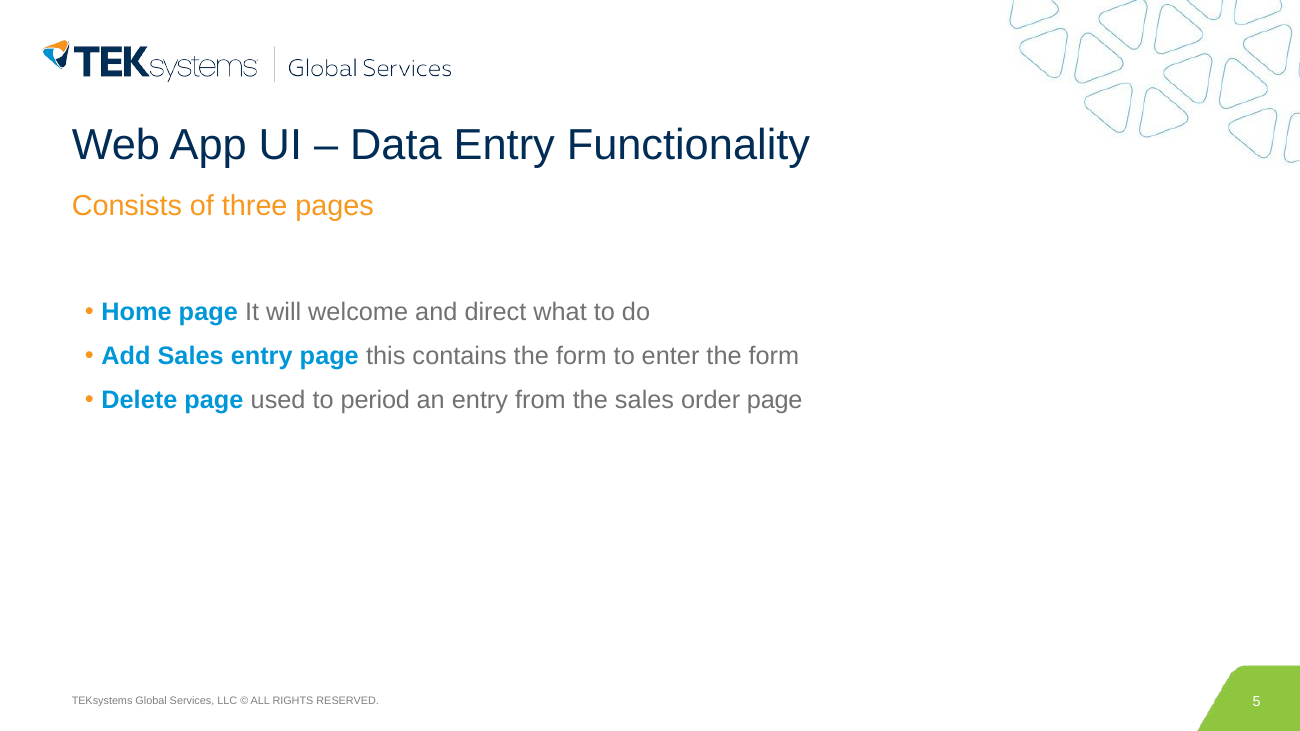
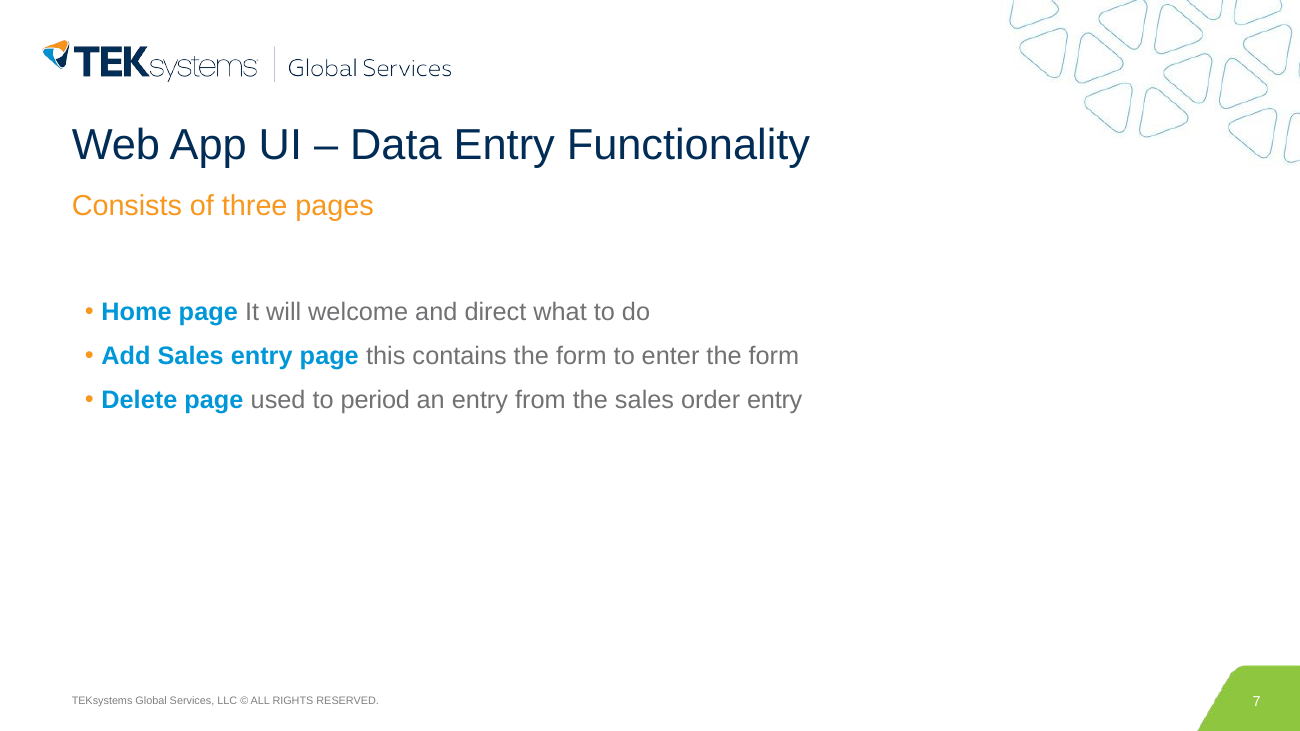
order page: page -> entry (775, 401)
5: 5 -> 7 (1257, 702)
